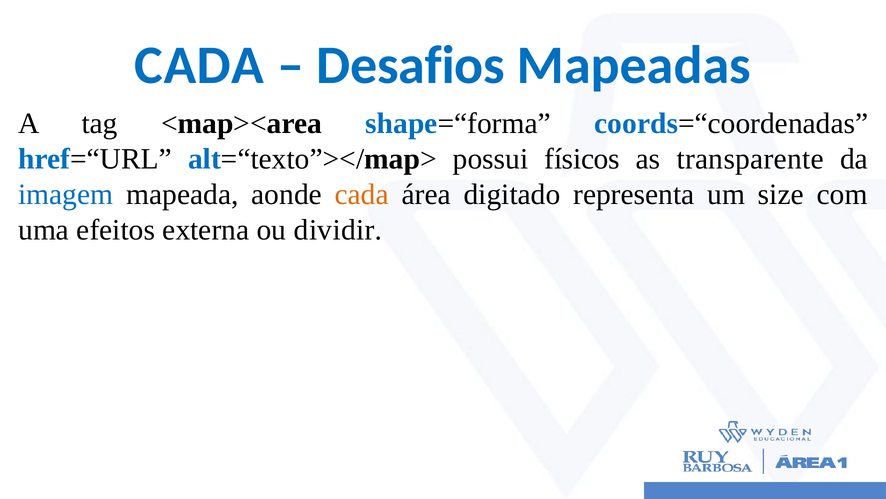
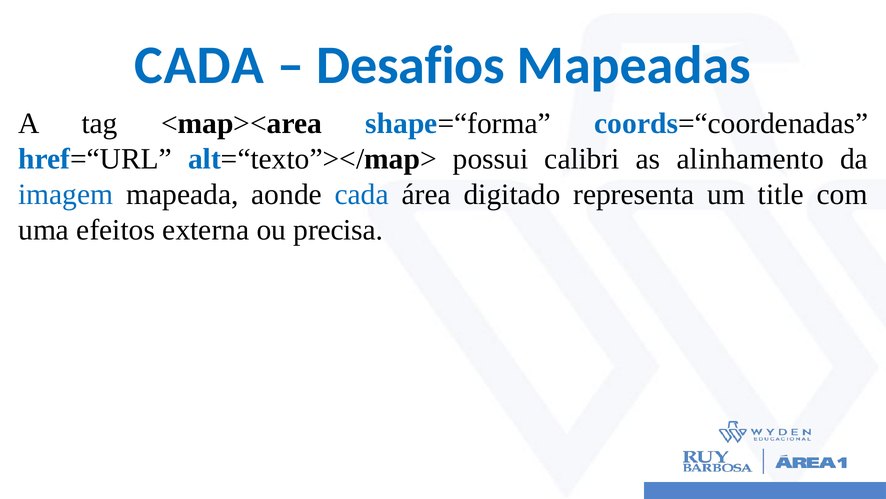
físicos: físicos -> calibri (582, 159)
transparente: transparente -> alinhamento (750, 159)
cada colour: orange -> blue (362, 194)
size: size -> title (781, 194)
dividir: dividir -> precisa (338, 230)
